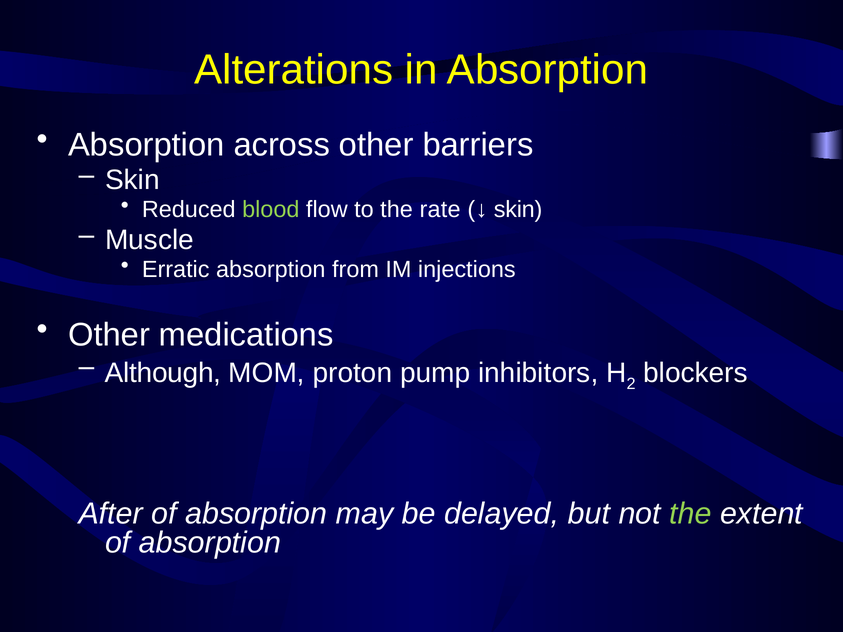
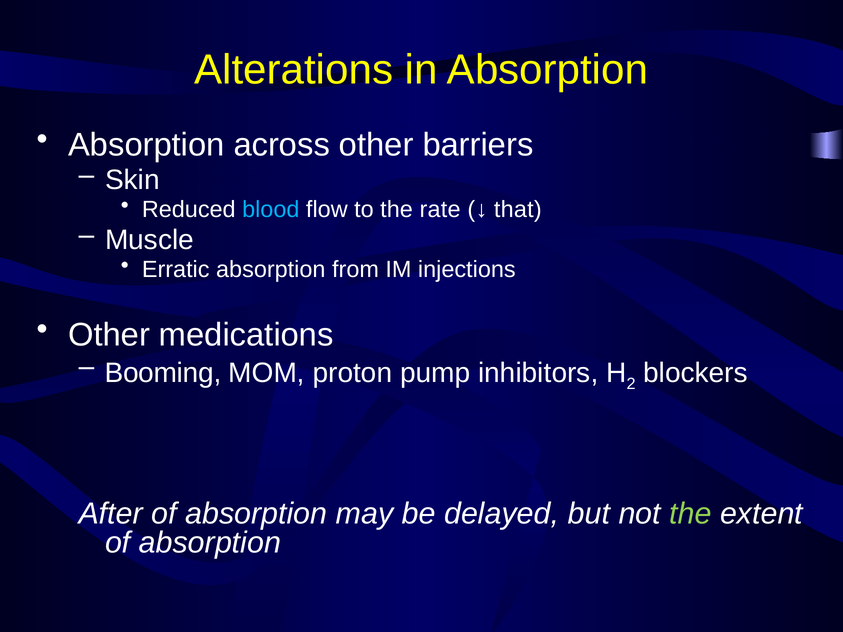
blood colour: light green -> light blue (271, 210)
skin: skin -> that (518, 210)
Although: Although -> Booming (163, 373)
